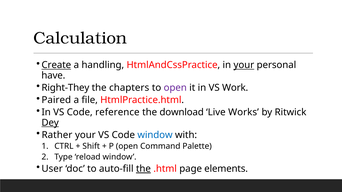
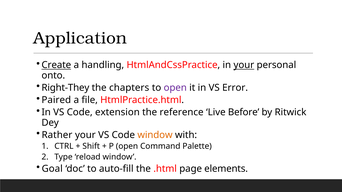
Calculation: Calculation -> Application (80, 38)
have: have -> onto (53, 76)
Work: Work -> Error (235, 88)
reference: reference -> extension (117, 113)
download: download -> reference (182, 113)
Works: Works -> Before (244, 113)
Dey underline: present -> none (50, 123)
window colour: blue -> orange (155, 135)
User: User -> Goal (52, 169)
the underline: present -> none (143, 169)
